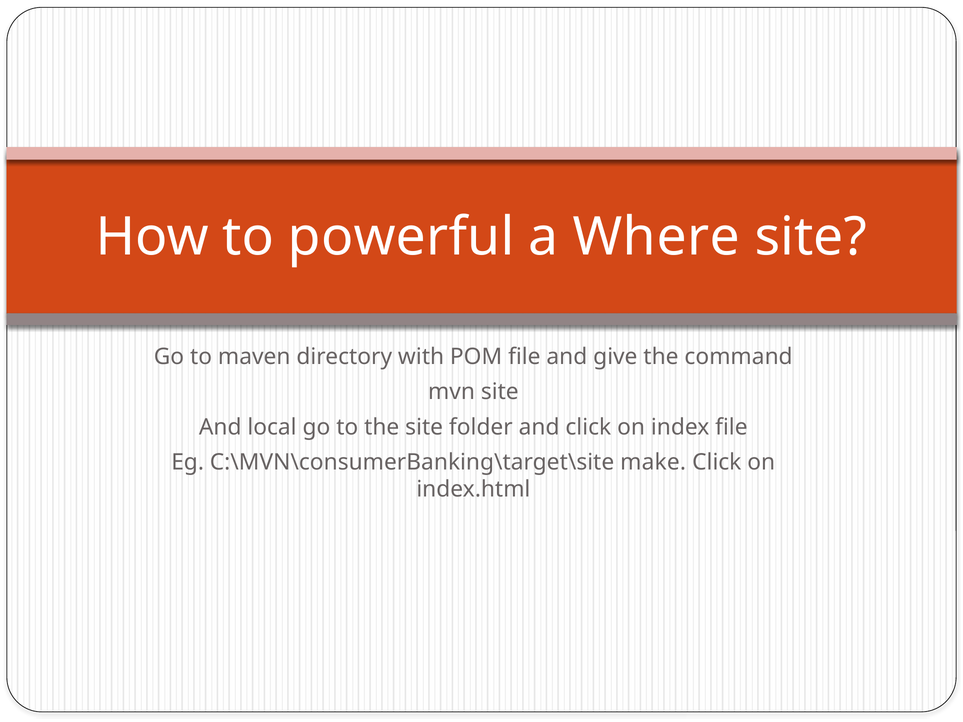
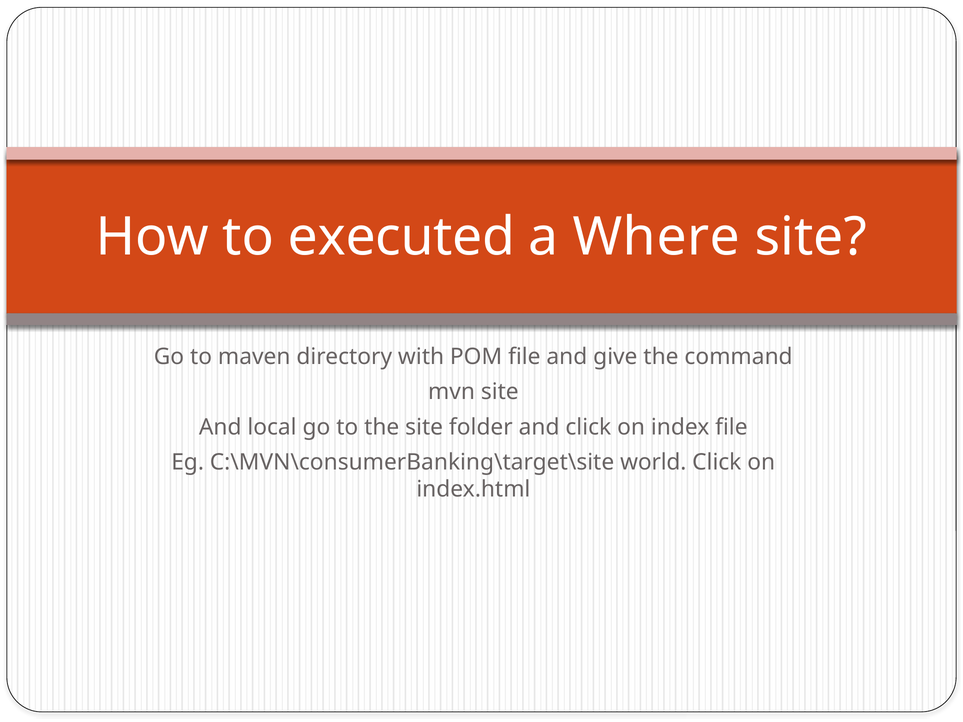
powerful: powerful -> executed (401, 237)
make: make -> world (653, 462)
